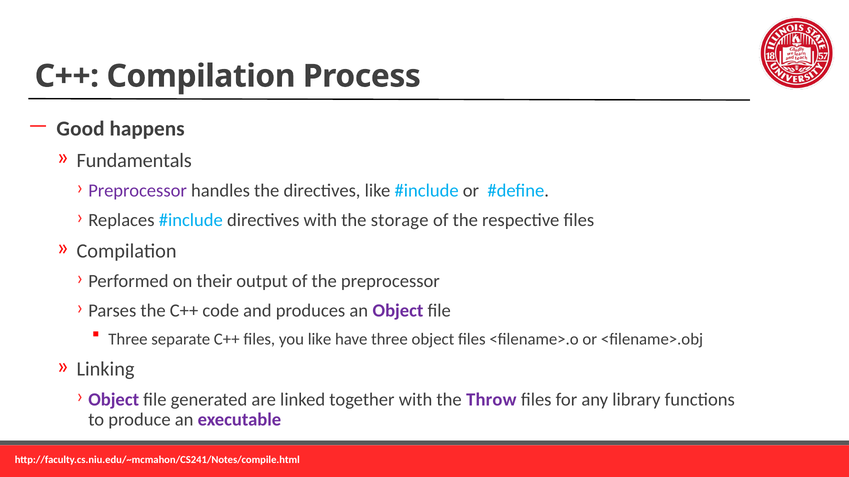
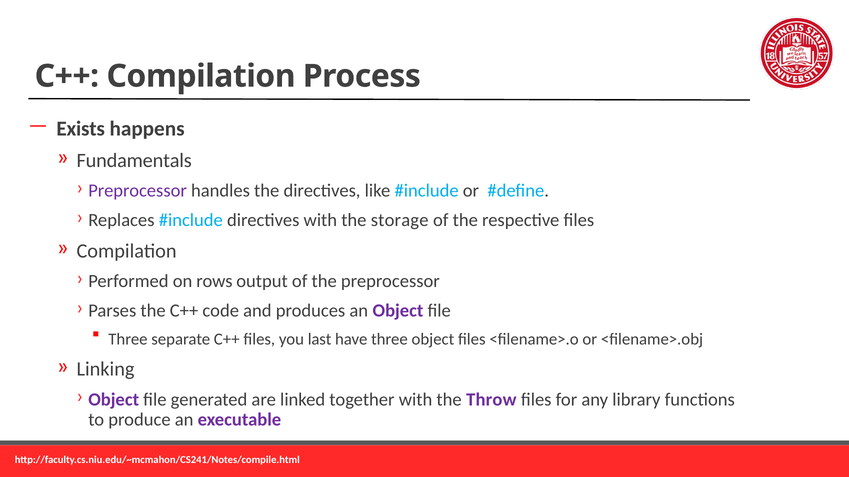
Good: Good -> Exists (81, 129)
their: their -> rows (214, 282)
you like: like -> last (320, 340)
